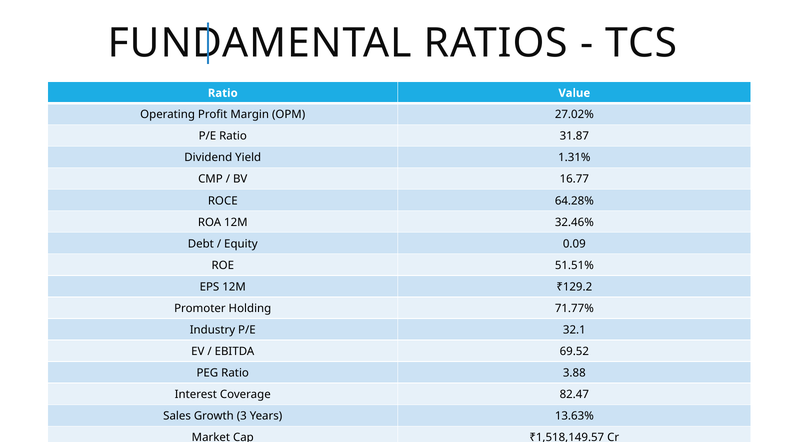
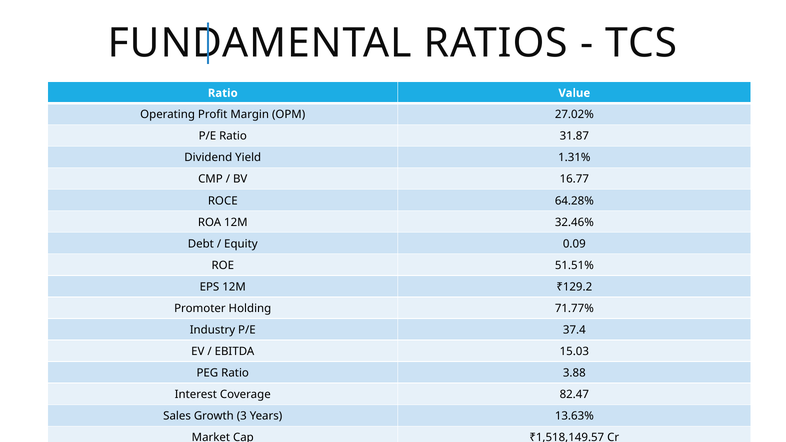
32.1: 32.1 -> 37.4 (574, 330)
69.52: 69.52 -> 15.03 (574, 352)
